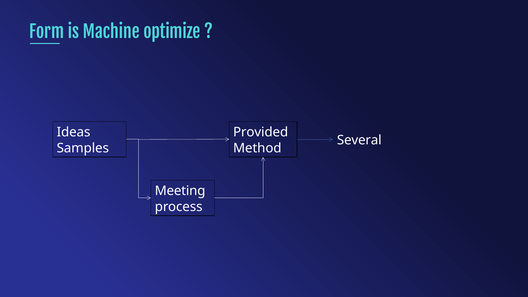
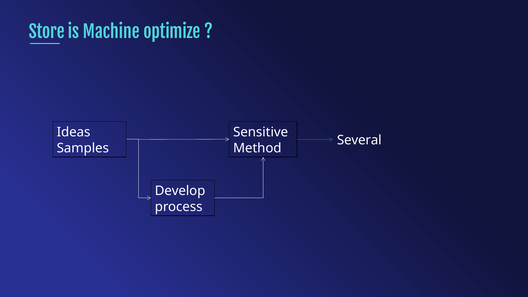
Form: Form -> Store (47, 32)
Provided: Provided -> Sensitive (261, 132)
Meeting: Meeting -> Develop (180, 191)
